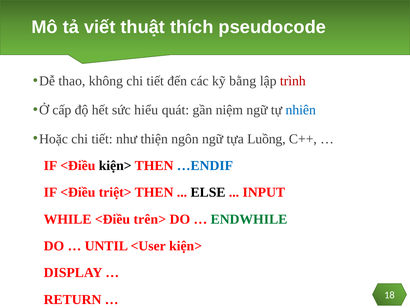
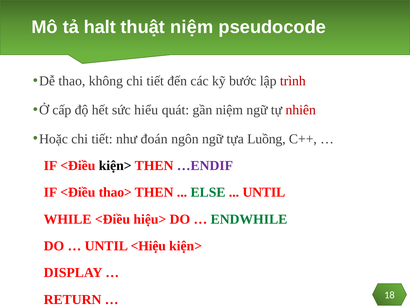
viết: viết -> halt (100, 27)
thuật thích: thích -> niệm (192, 27)
bằng: bằng -> bước (243, 81)
nhiên colour: blue -> red (301, 110)
thiện: thiện -> đoán (154, 139)
…ENDIF colour: blue -> purple (205, 165)
triệt>: triệt> -> thao> (115, 192)
ELSE colour: black -> green (208, 192)
INPUT: INPUT -> UNTIL (264, 192)
trên>: trên> -> hiệu> (150, 219)
<User: <User -> <Hiệu (148, 246)
